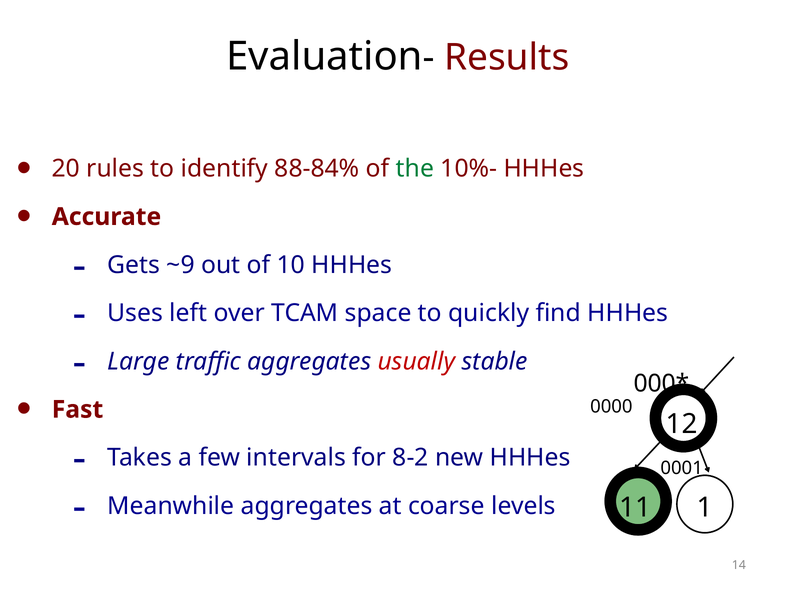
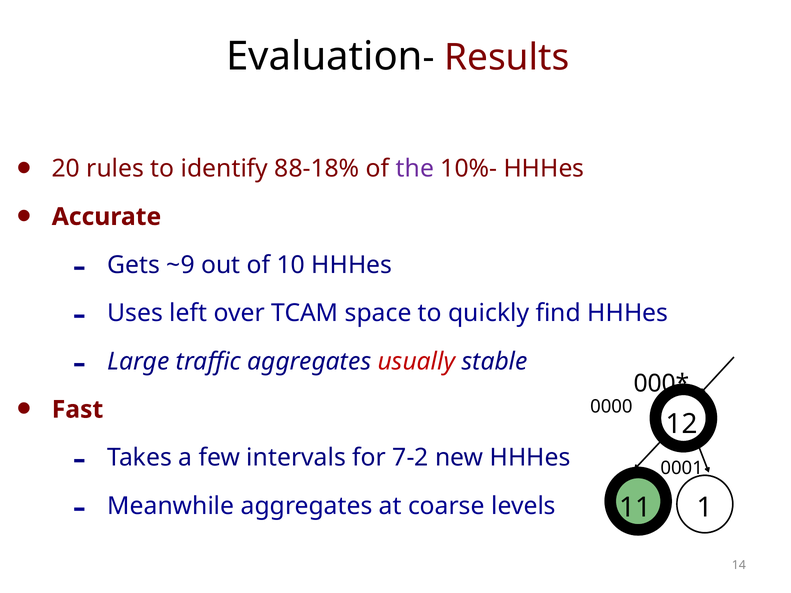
88-84%: 88-84% -> 88-18% (317, 169)
the colour: green -> purple (415, 169)
8-2: 8-2 -> 7-2 (411, 458)
